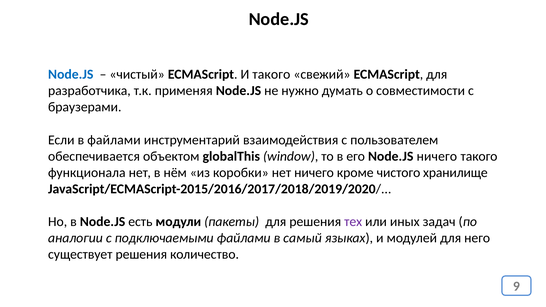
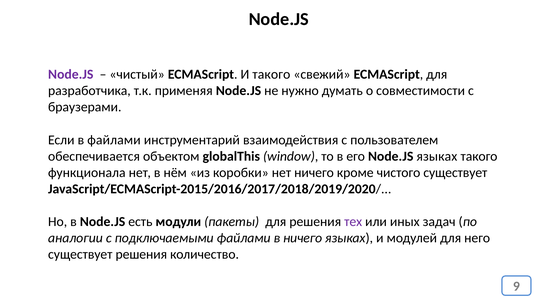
Node.JS colour: blue -> purple (71, 74)
Node.JS ничего: ничего -> языках (437, 156)
чистого хранилище: хранилище -> существует (455, 173)
в самый: самый -> ничего (303, 238)
